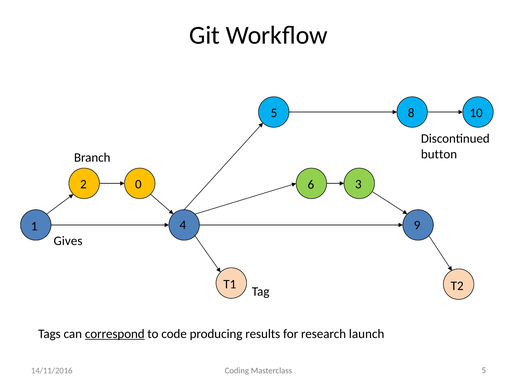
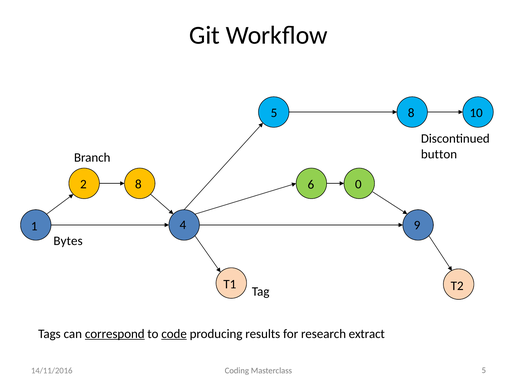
2 0: 0 -> 8 (138, 184)
3: 3 -> 0 (358, 184)
Gives: Gives -> Bytes (68, 241)
code underline: none -> present (174, 334)
launch: launch -> extract (367, 334)
